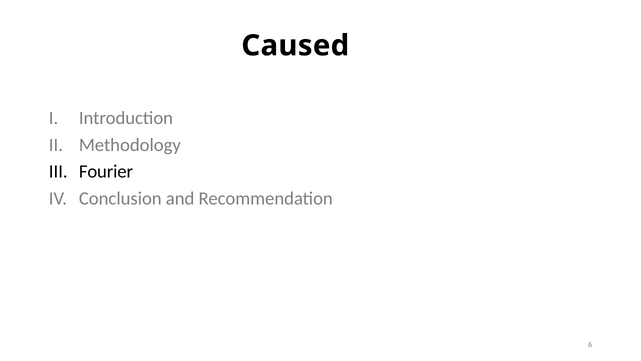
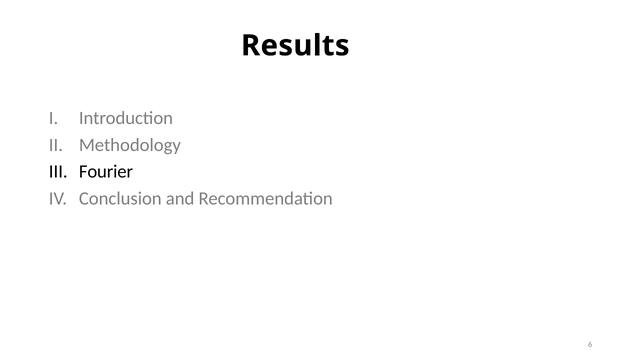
Caused: Caused -> Results (295, 46)
